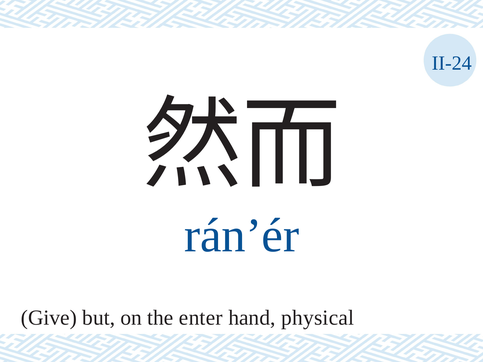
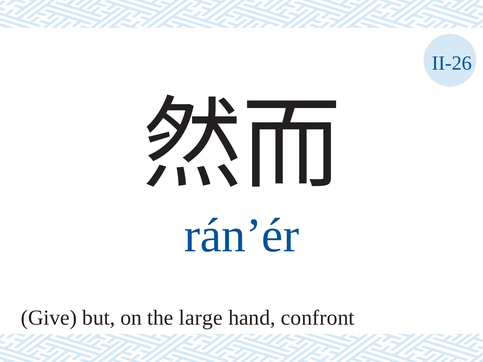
II-24: II-24 -> II-26 (452, 63)
enter: enter -> large (201, 318)
physical: physical -> confront (318, 318)
